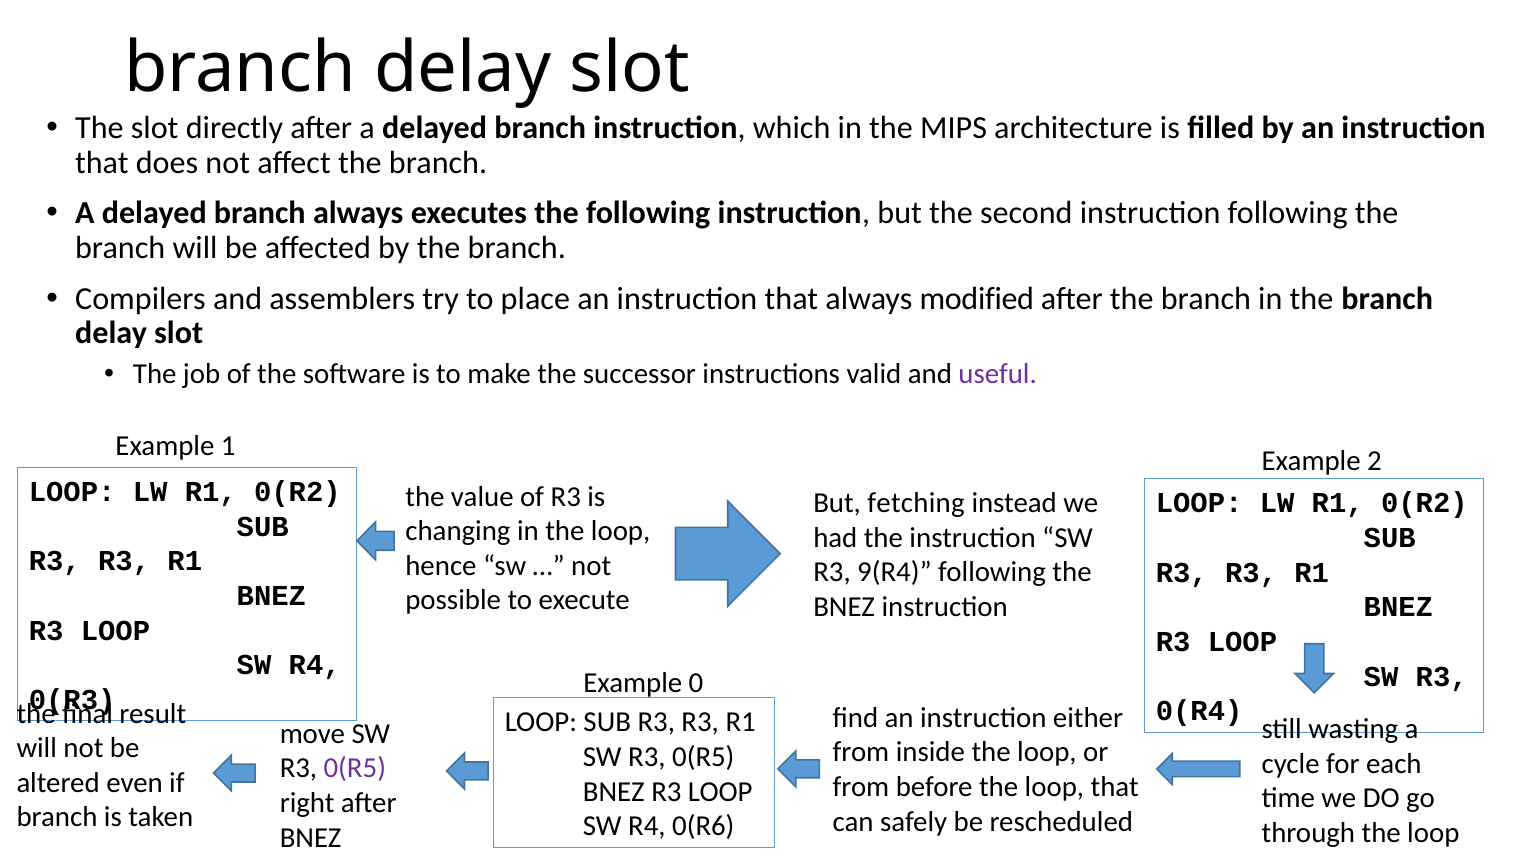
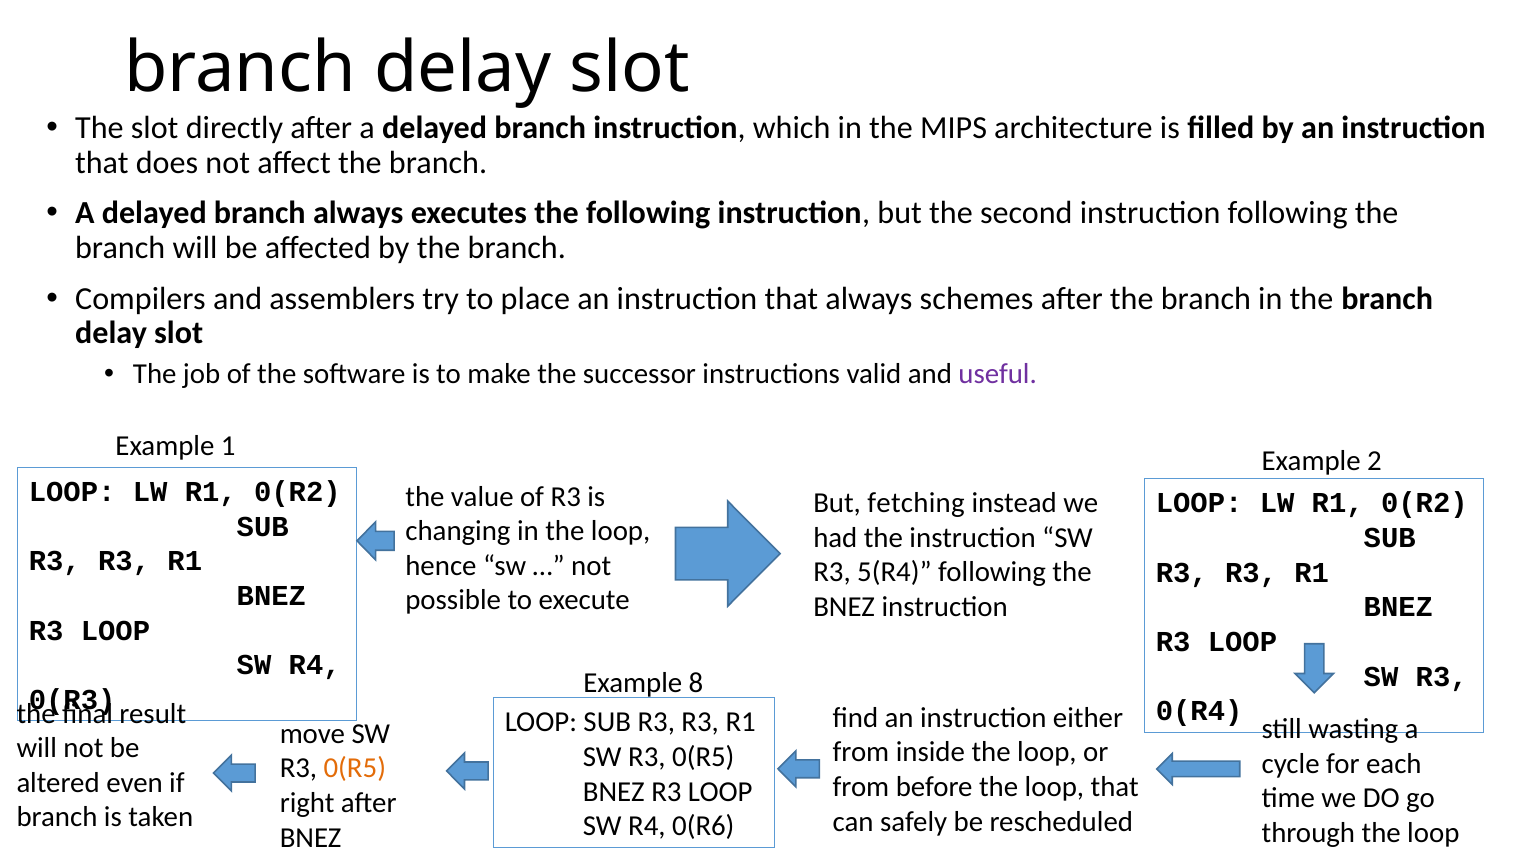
modified: modified -> schemes (977, 299)
9(R4: 9(R4 -> 5(R4 (894, 572)
0: 0 -> 8 (696, 683)
0(R5 colour: purple -> orange (355, 769)
